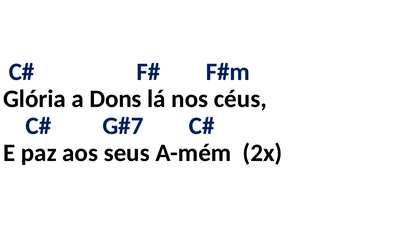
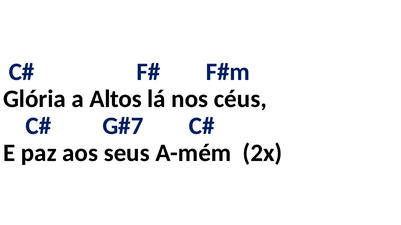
Dons: Dons -> Altos (116, 99)
